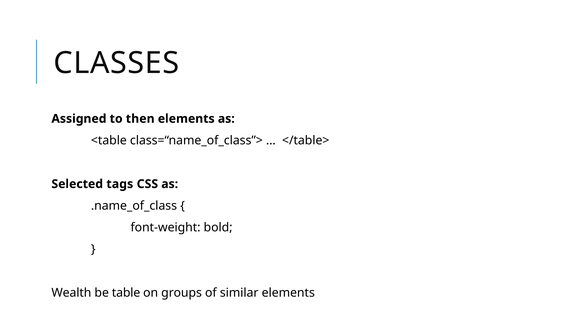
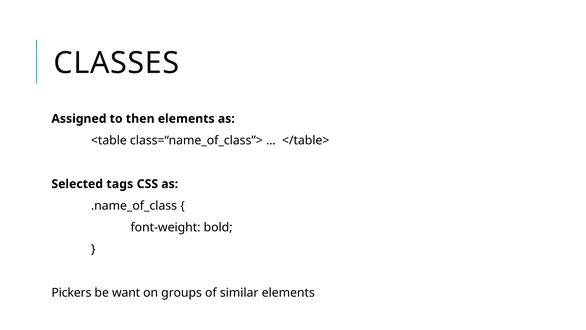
Wealth: Wealth -> Pickers (71, 292)
table: table -> want (126, 292)
